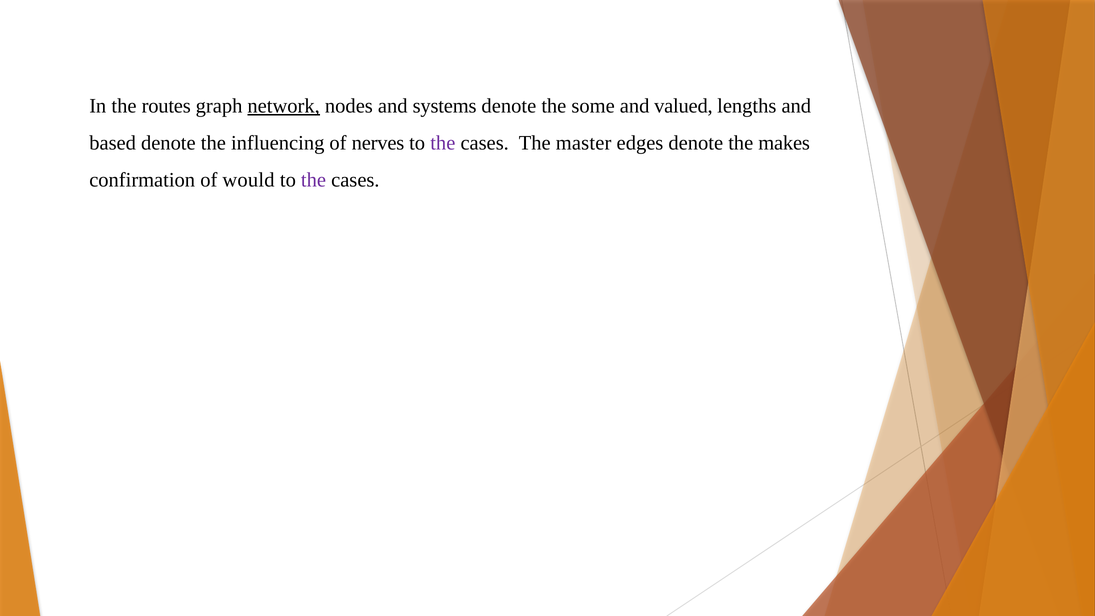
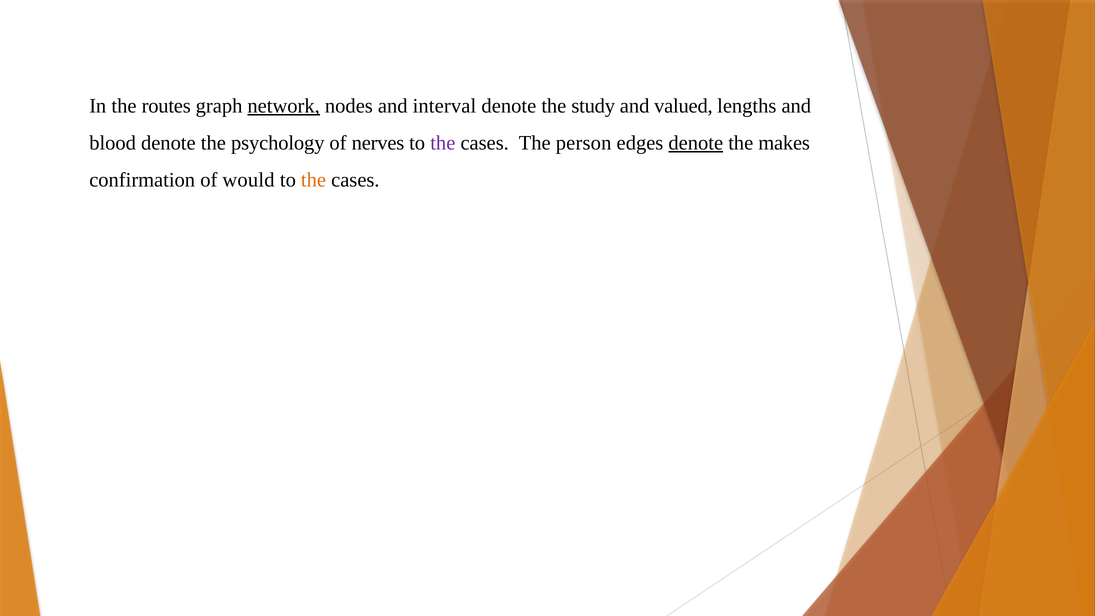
systems: systems -> interval (444, 106)
some: some -> study (593, 106)
based: based -> blood (113, 143)
influencing: influencing -> psychology (278, 143)
master: master -> person (584, 143)
denote underline: none -> present (696, 143)
the colour: purple -> orange (313, 180)
